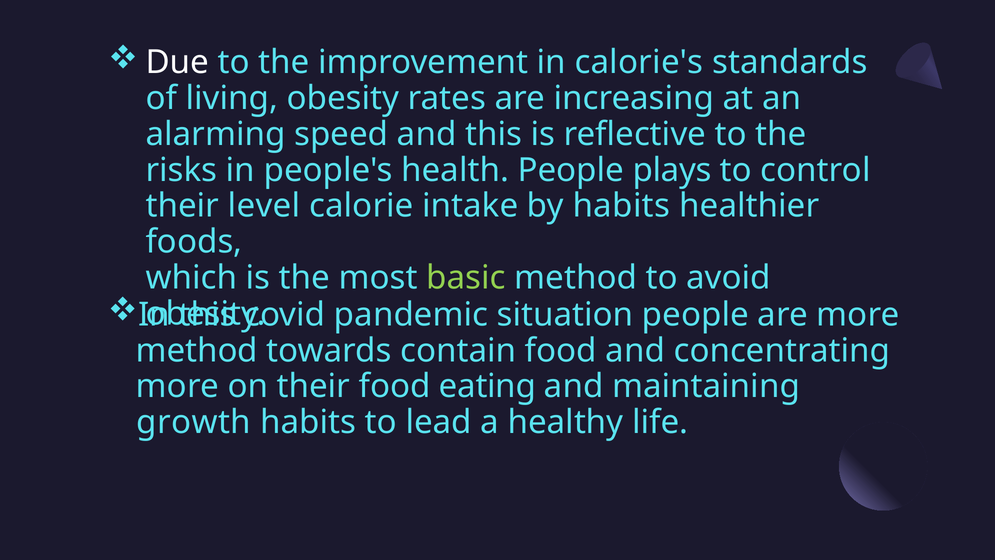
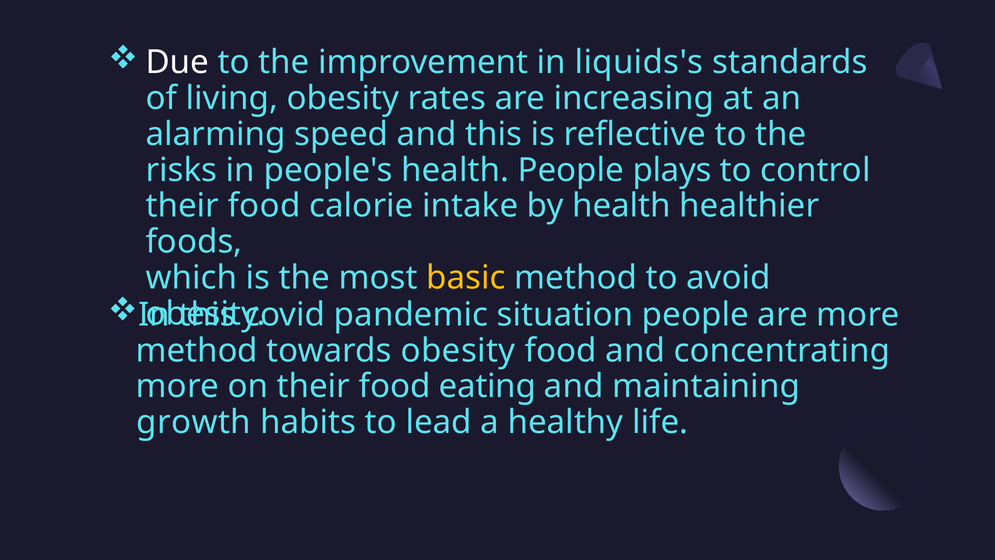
calorie's: calorie's -> liquids's (639, 62)
level: level -> food (264, 206)
by habits: habits -> health (622, 206)
basic colour: light green -> yellow (466, 278)
towards contain: contain -> obesity (458, 350)
